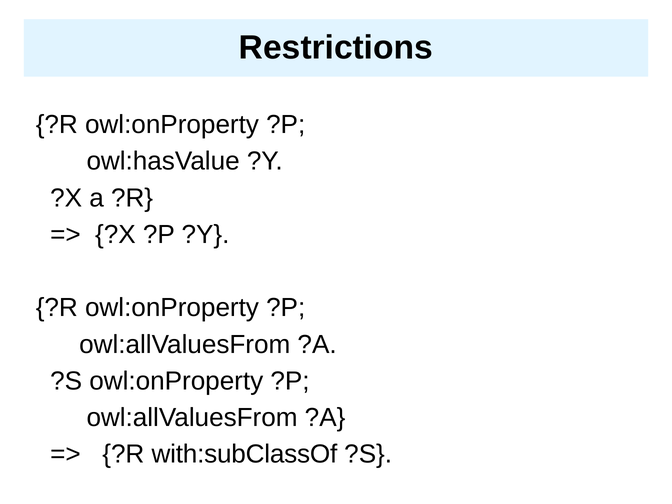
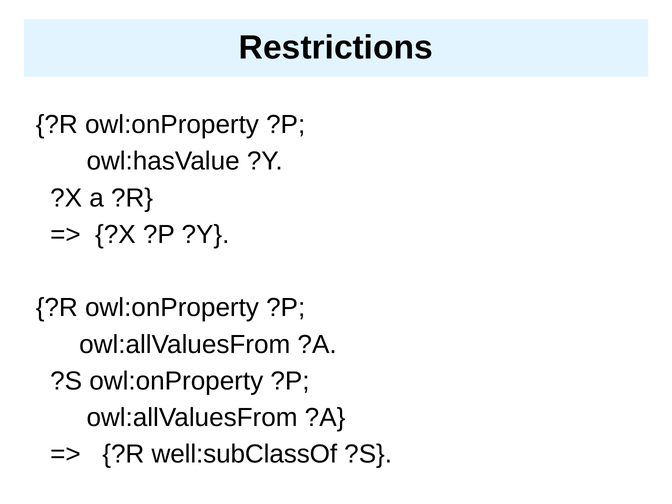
with:subClassOf: with:subClassOf -> well:subClassOf (244, 454)
